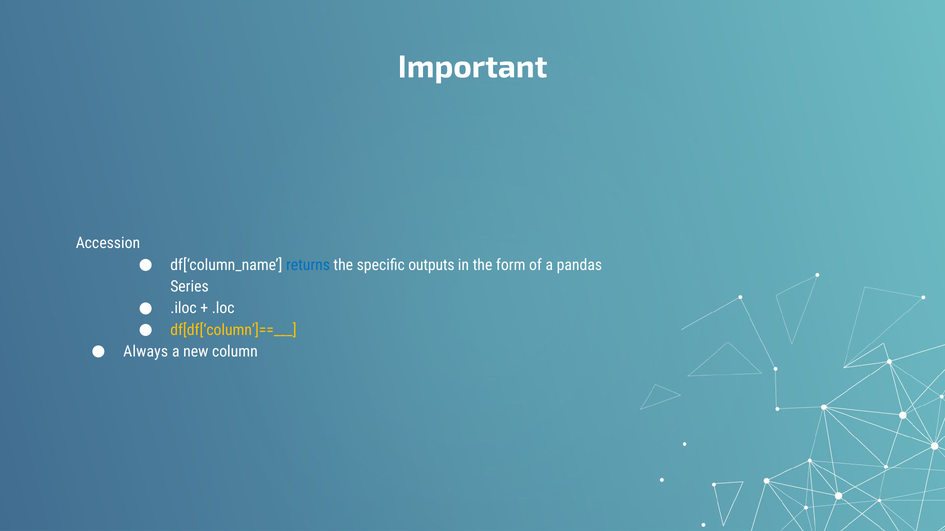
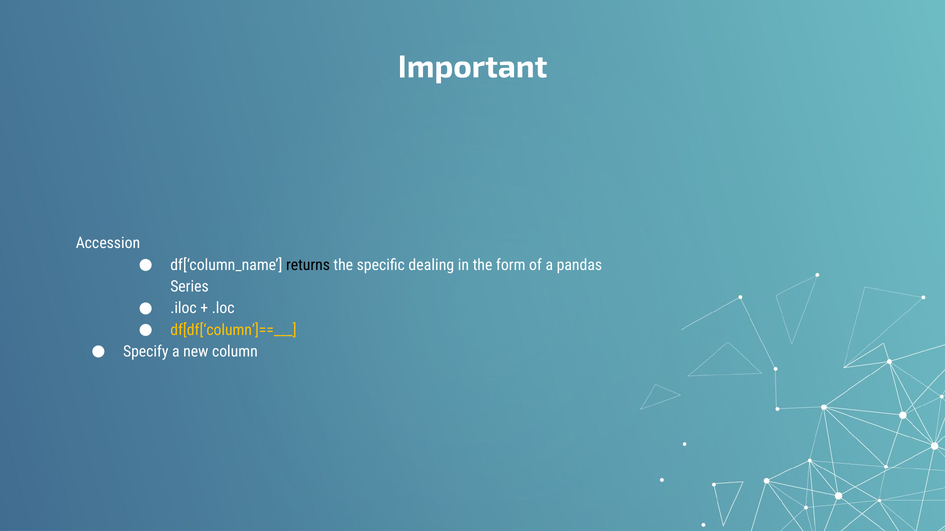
returns colour: blue -> black (308, 265)
outputs: outputs -> dealing (431, 265)
Always: Always -> Specify (146, 352)
